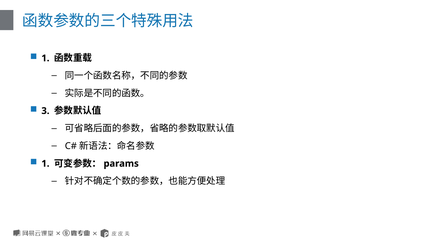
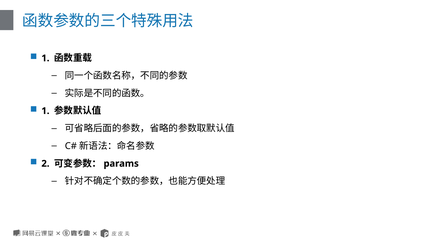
3: 3 -> 1 (45, 111)
1: 1 -> 2 (45, 163)
